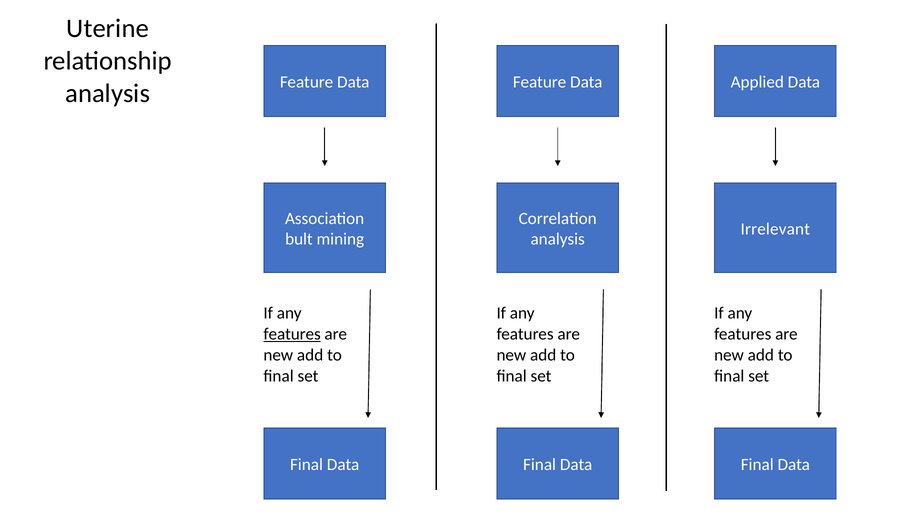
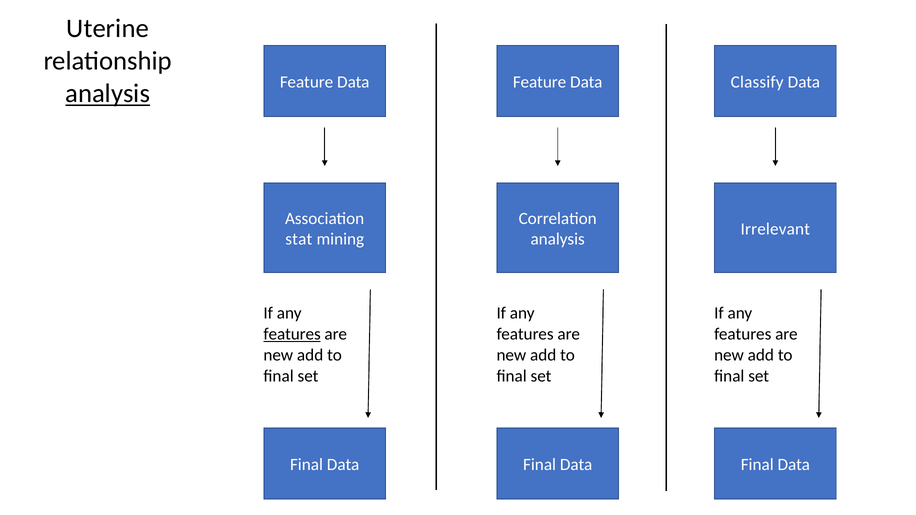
Applied: Applied -> Classify (757, 82)
analysis underline: none -> present (108, 94)
bult: bult -> stat (299, 239)
